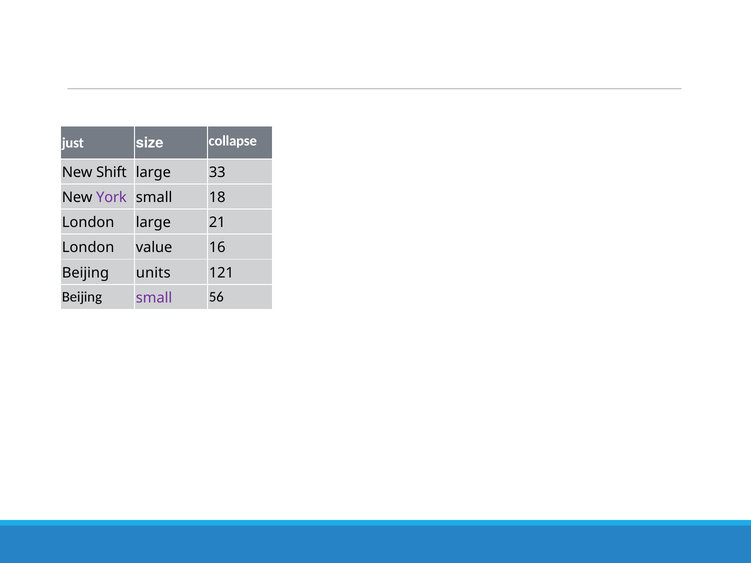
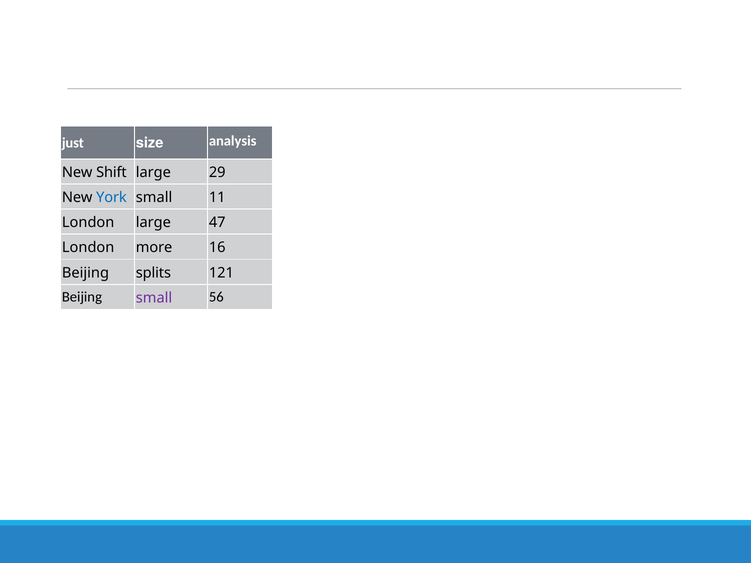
collapse: collapse -> analysis (233, 141)
33: 33 -> 29 (217, 172)
York colour: purple -> blue (111, 198)
18: 18 -> 11 (217, 198)
21: 21 -> 47 (217, 223)
value: value -> more (154, 248)
units: units -> splits (153, 273)
